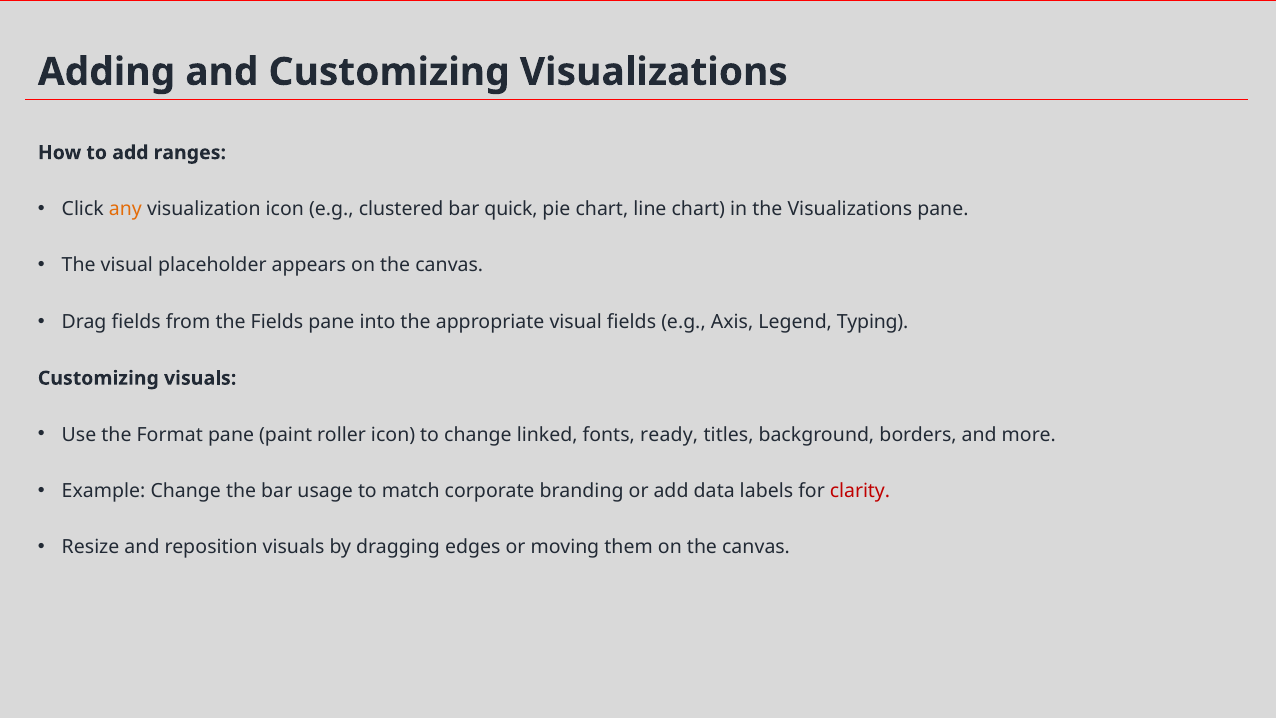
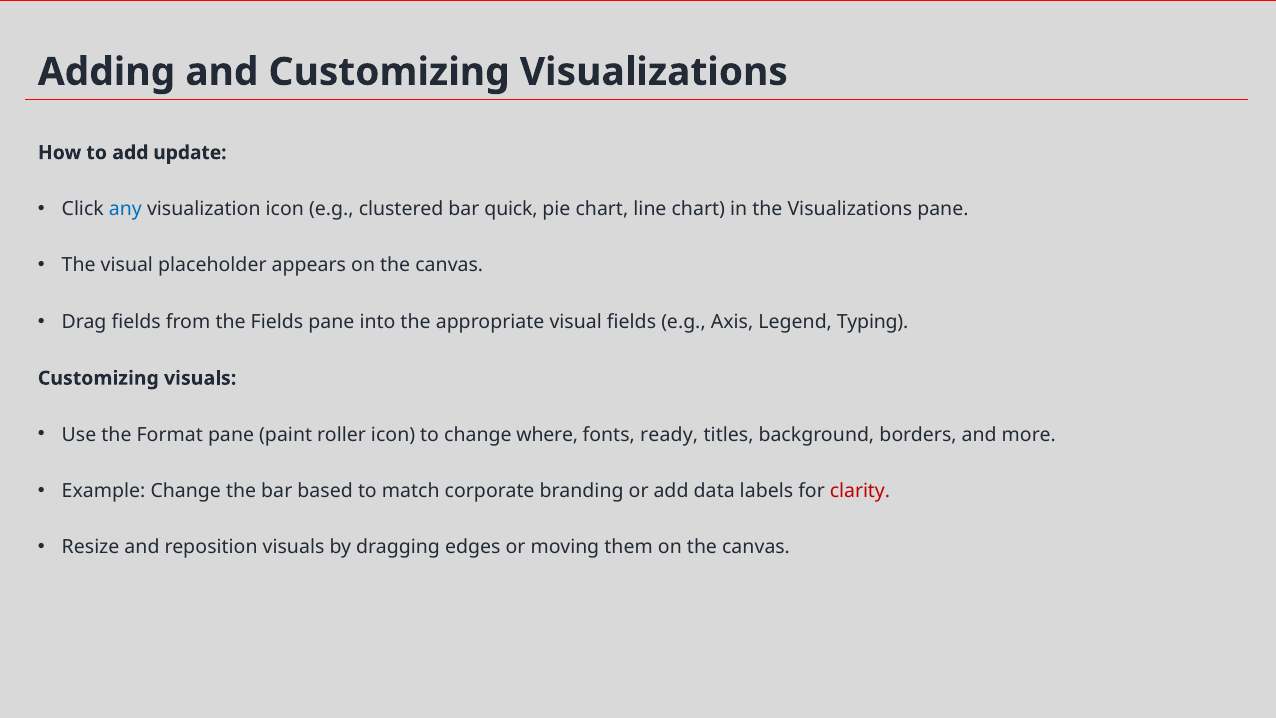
ranges: ranges -> update (190, 153)
any colour: orange -> blue (125, 209)
linked: linked -> where (547, 434)
usage: usage -> based (325, 491)
